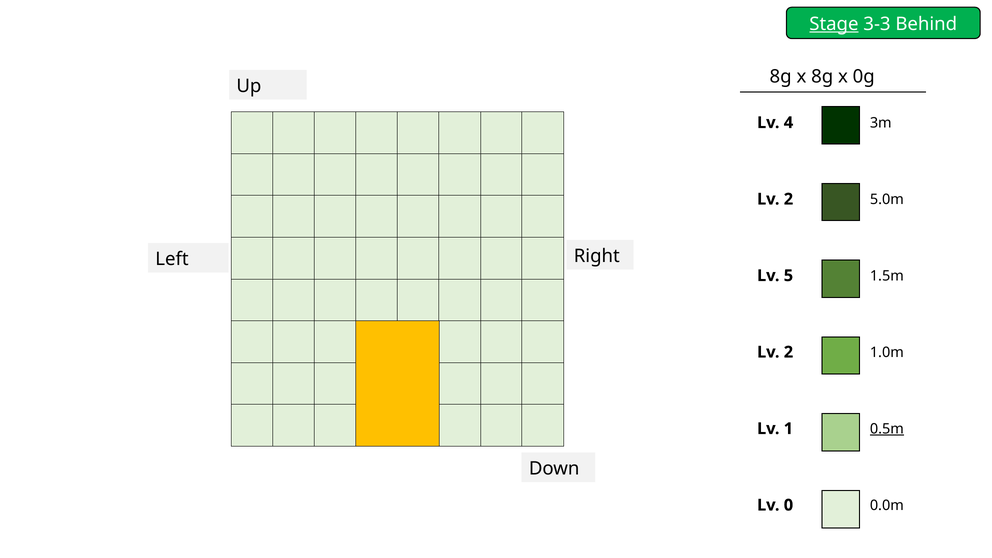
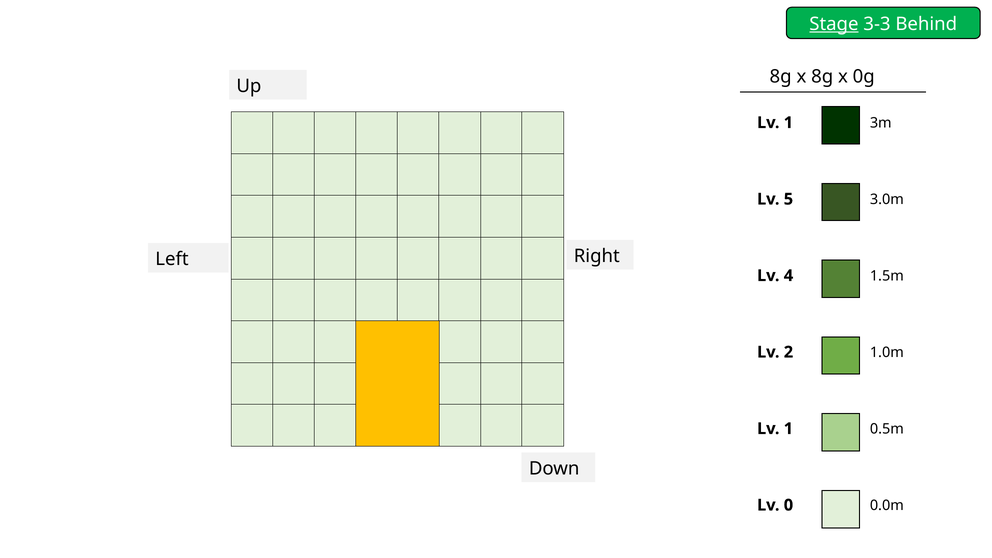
4: 4 -> 1 (788, 123)
5.0m: 5.0m -> 3.0m (887, 199)
2: 2 -> 5 (788, 199)
5: 5 -> 4 (788, 276)
0.5m underline: present -> none (887, 429)
